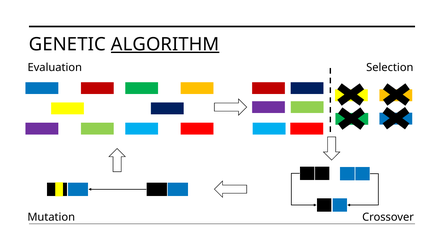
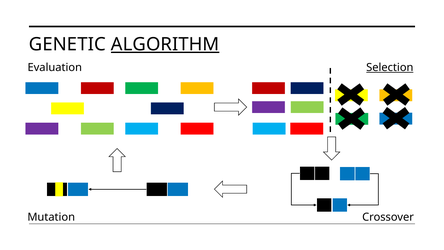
Selection underline: none -> present (390, 67)
